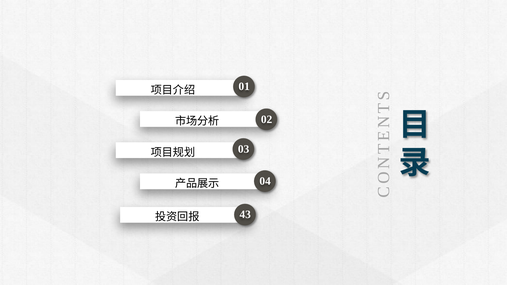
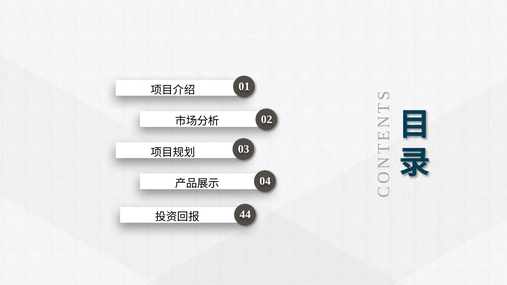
43: 43 -> 44 (245, 215)
